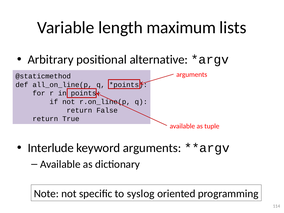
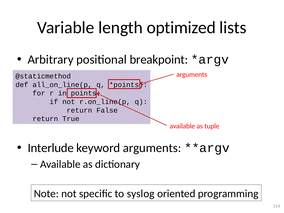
maximum: maximum -> optimized (181, 27)
alternative: alternative -> breakpoint (159, 60)
